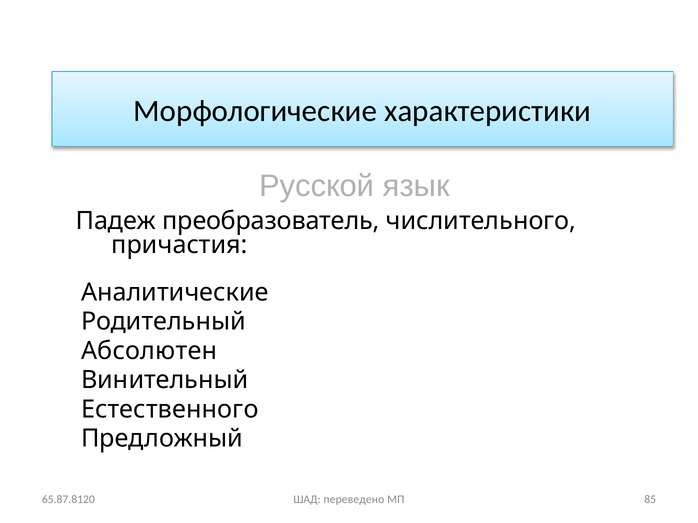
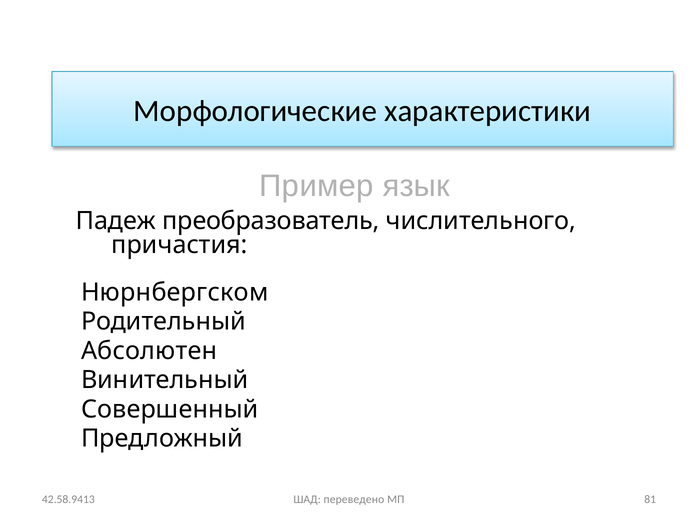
Русской: Русской -> Пример (316, 186)
Аналитические: Аналитические -> Нюрнбергском (175, 293)
Естественного: Естественного -> Совершенный (170, 410)
85: 85 -> 81 (650, 500)
65.87.8120: 65.87.8120 -> 42.58.9413 (68, 500)
